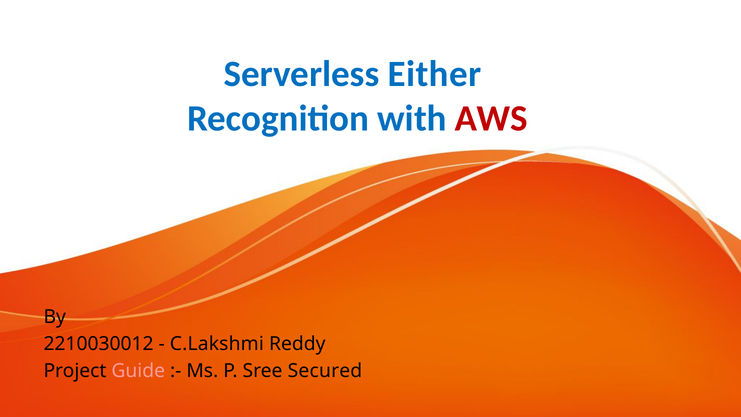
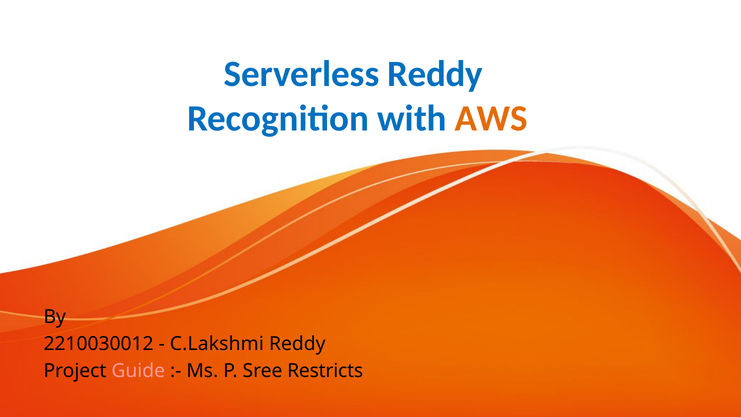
Serverless Either: Either -> Reddy (435, 74)
AWS colour: red -> orange (491, 119)
Secured: Secured -> Restricts (325, 371)
